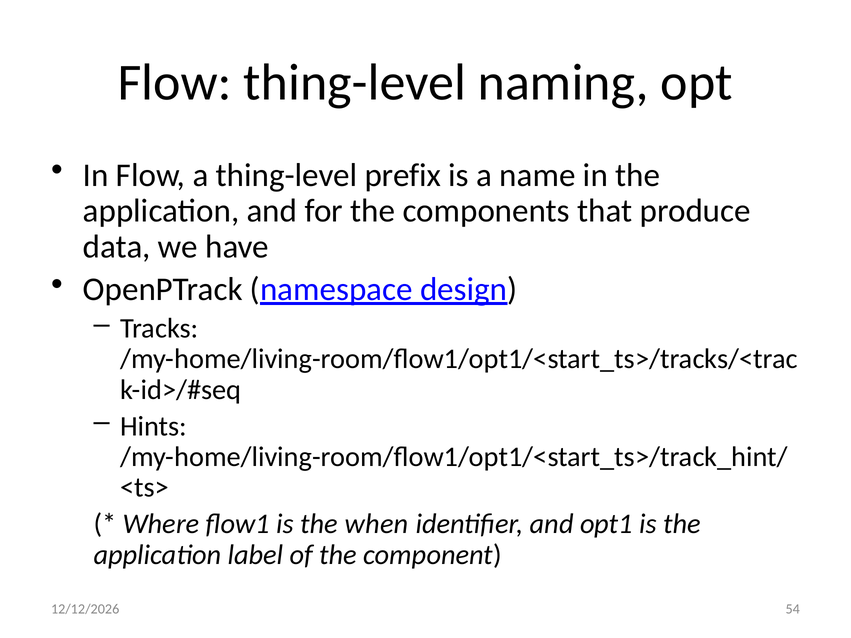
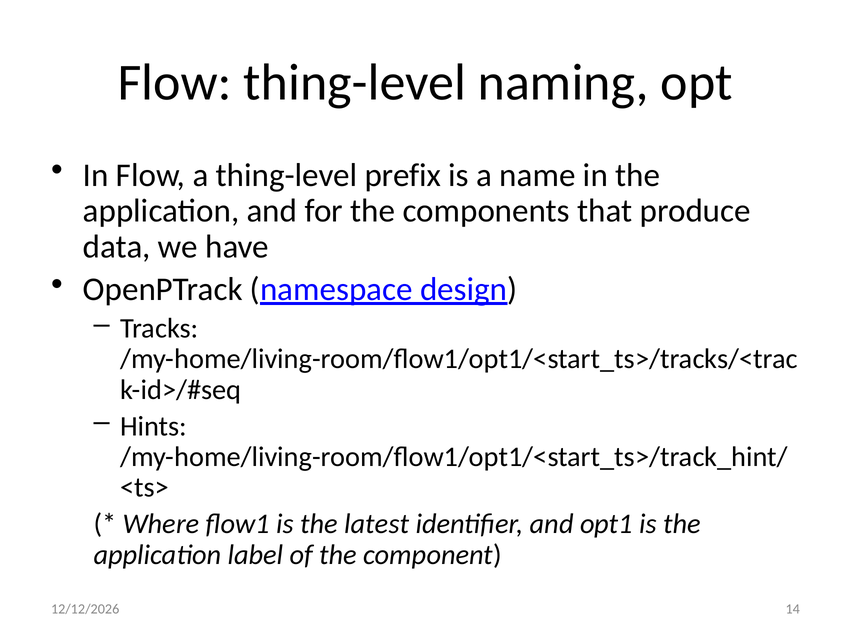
when: when -> latest (377, 524)
54: 54 -> 14 (793, 609)
